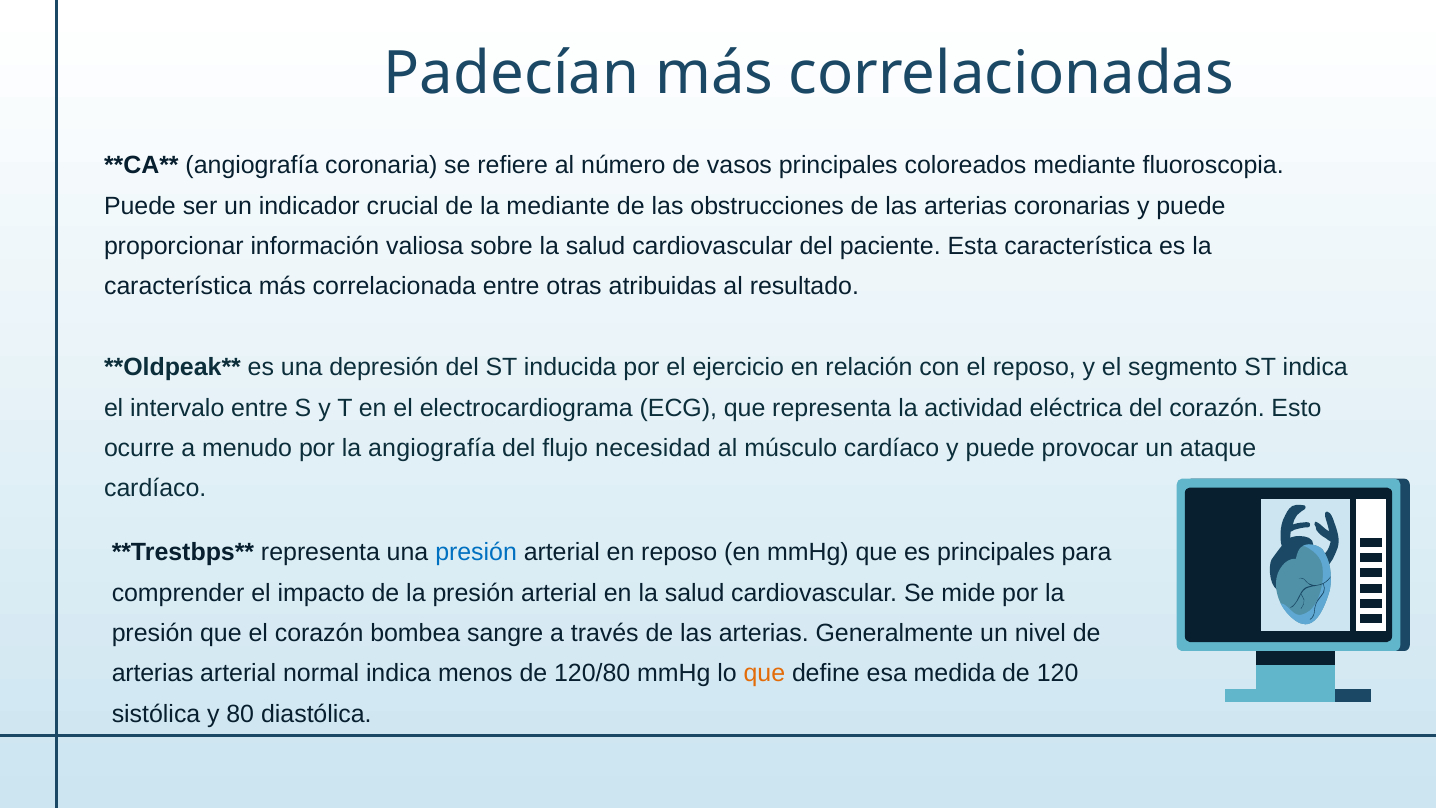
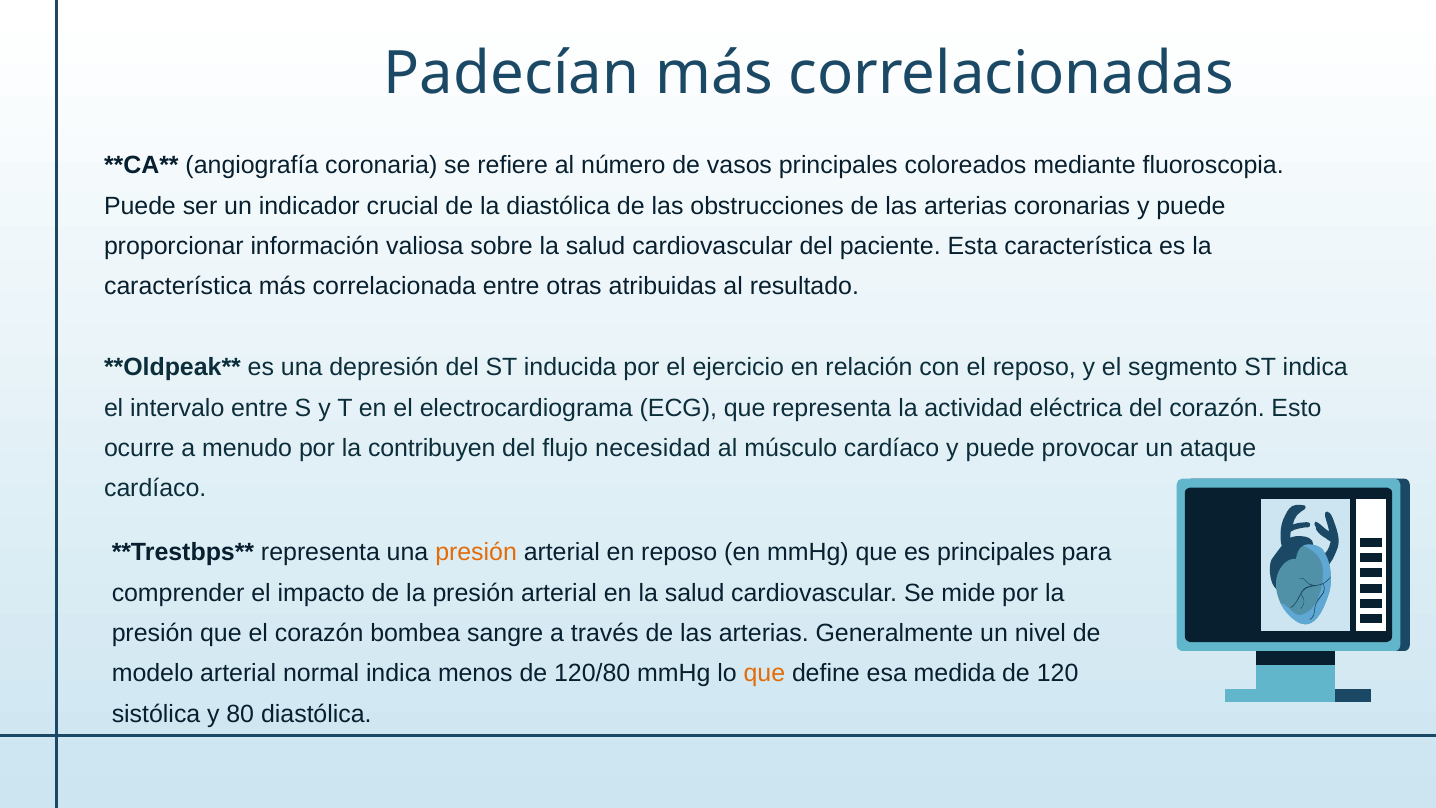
la mediante: mediante -> diastólica (558, 206)
la angiografía: angiografía -> contribuyen (432, 448)
presión colour: blue -> orange (476, 552)
arterias: arterias -> modelo (153, 673)
